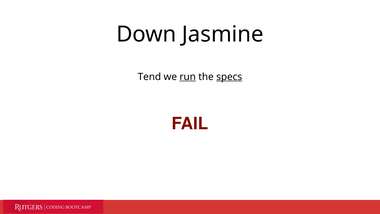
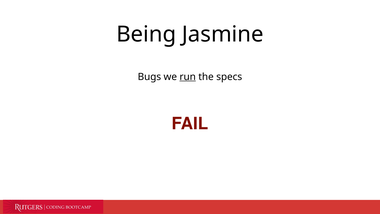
Down: Down -> Being (146, 34)
Tend: Tend -> Bugs (149, 77)
specs underline: present -> none (229, 77)
